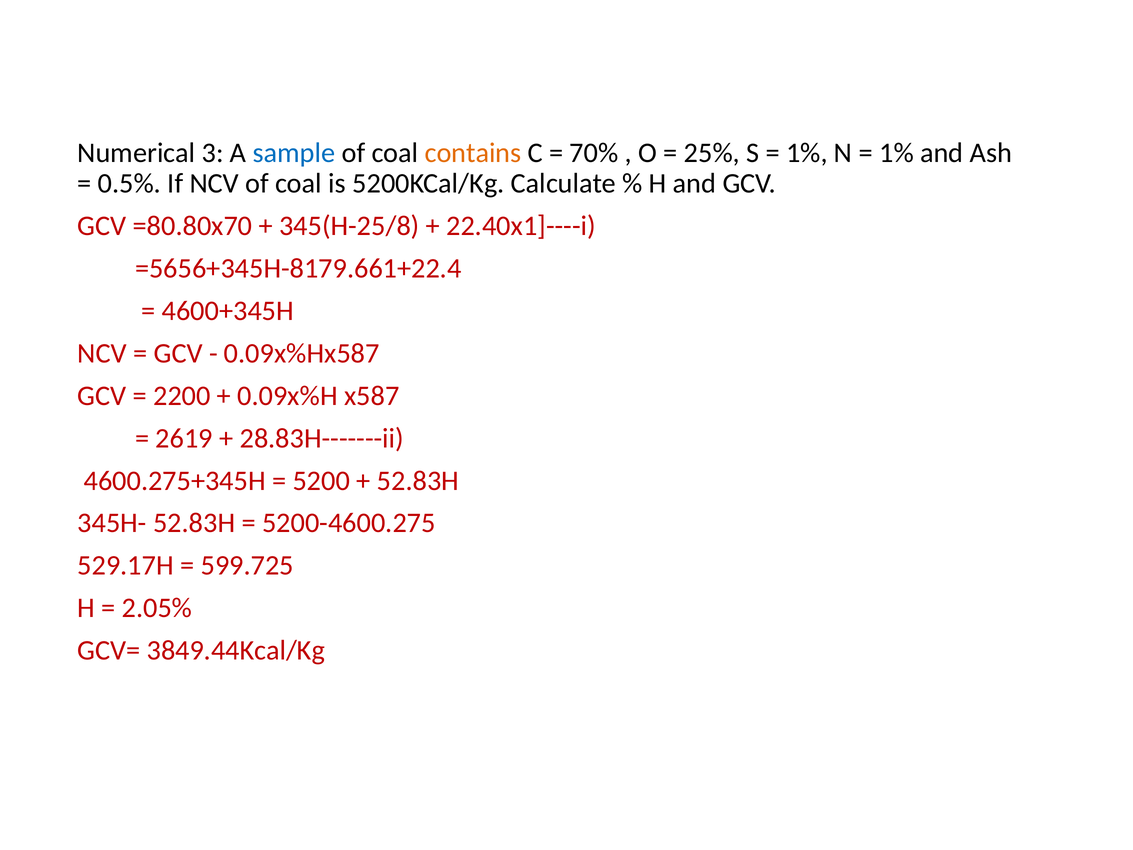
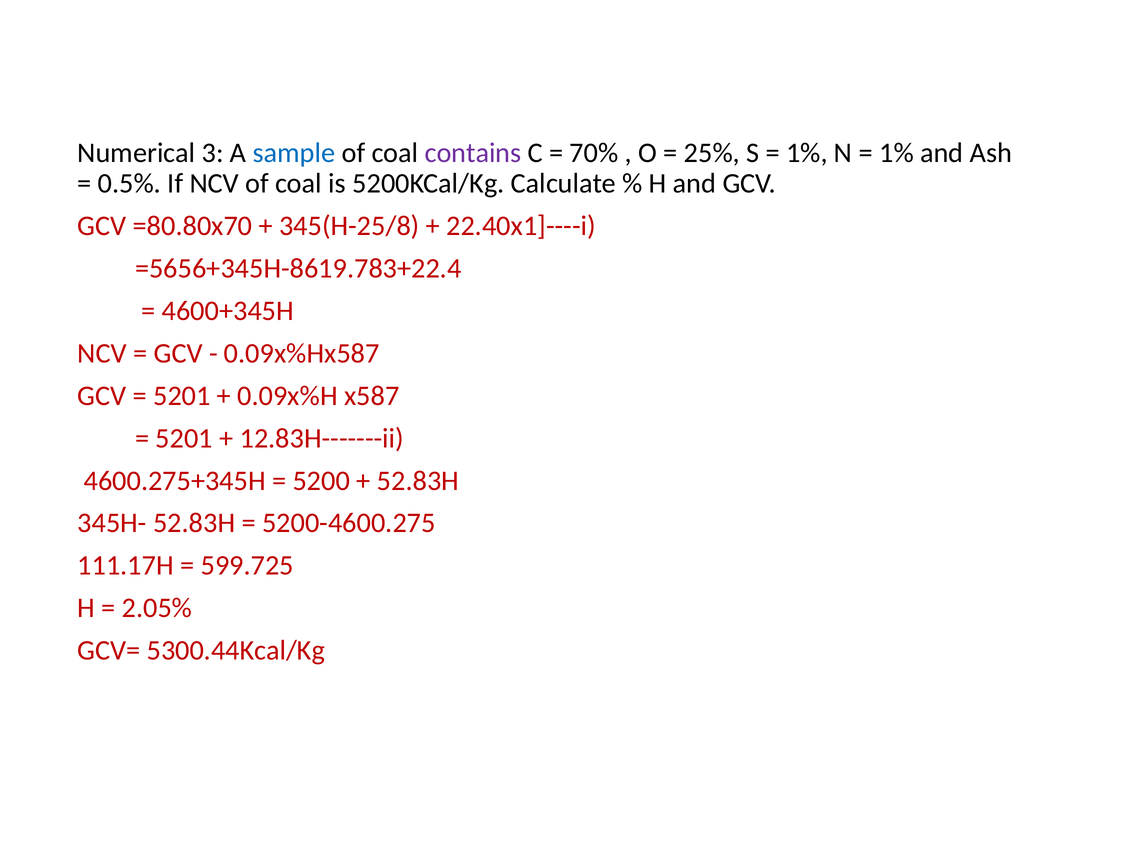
contains colour: orange -> purple (473, 153)
=5656+345H-8179.661+22.4: =5656+345H-8179.661+22.4 -> =5656+345H-8619.783+22.4 (298, 268)
2200: 2200 -> 5201 (182, 396)
2619: 2619 -> 5201 (184, 438)
28.83H-------ii: 28.83H-------ii -> 12.83H-------ii (322, 438)
529.17H: 529.17H -> 111.17H (126, 565)
3849.44Kcal/Kg: 3849.44Kcal/Kg -> 5300.44Kcal/Kg (236, 650)
